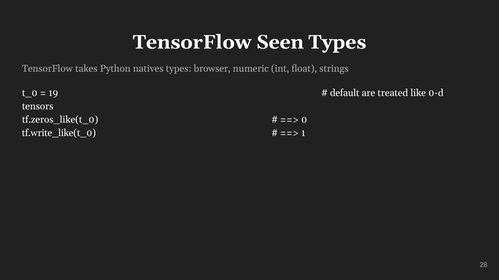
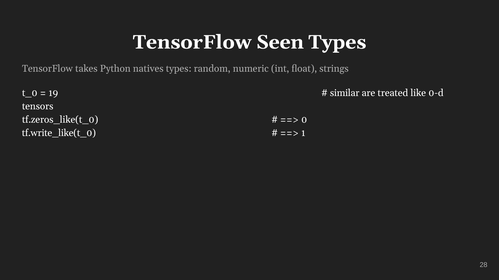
browser: browser -> random (212, 69)
default: default -> similar (345, 93)
